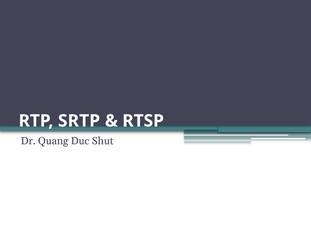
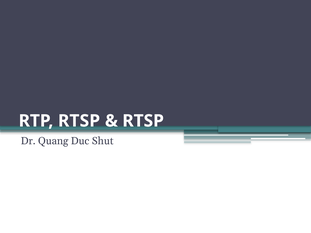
RTP SRTP: SRTP -> RTSP (79, 121)
